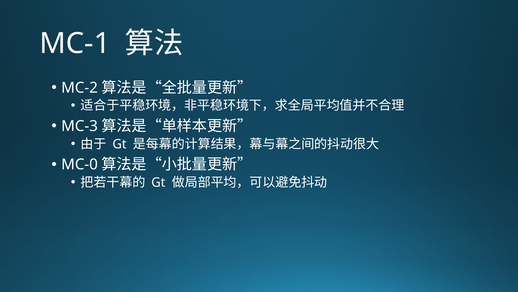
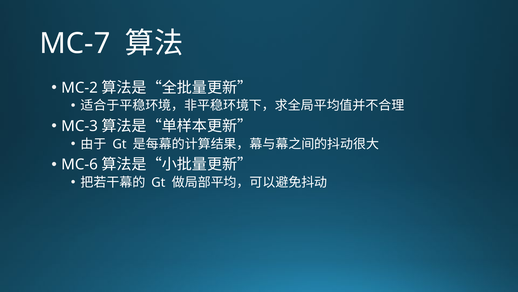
MC-1: MC-1 -> MC-7 (75, 43)
MC-0: MC-0 -> MC-6 (80, 164)
